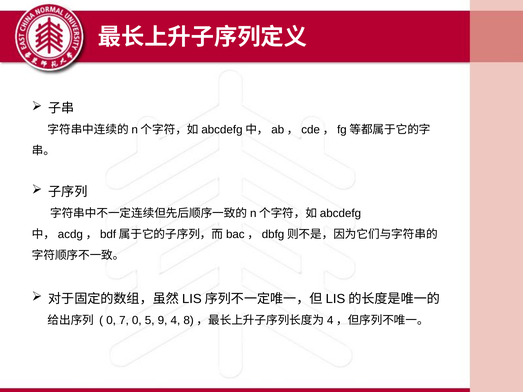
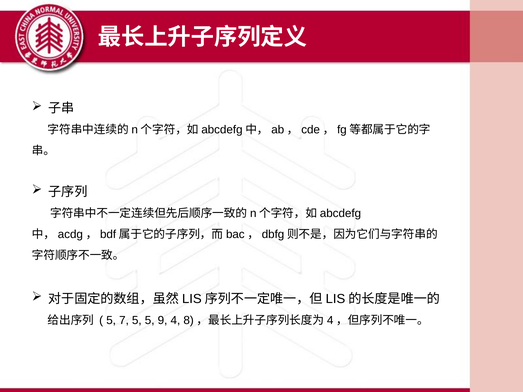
0: 0 -> 5 (111, 321)
7 0: 0 -> 5 (137, 321)
